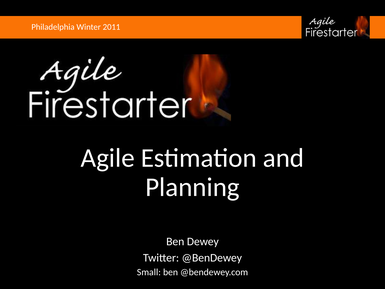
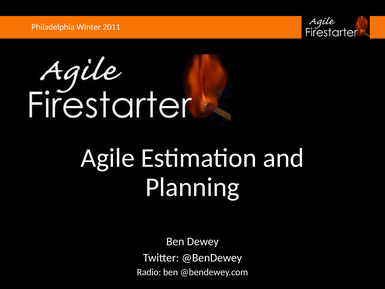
Small: Small -> Radio (149, 272)
